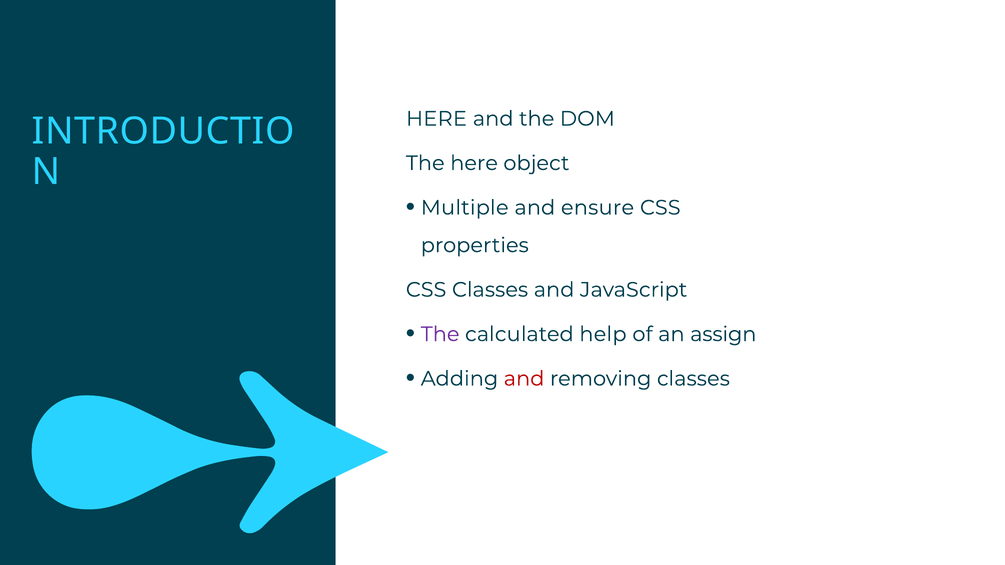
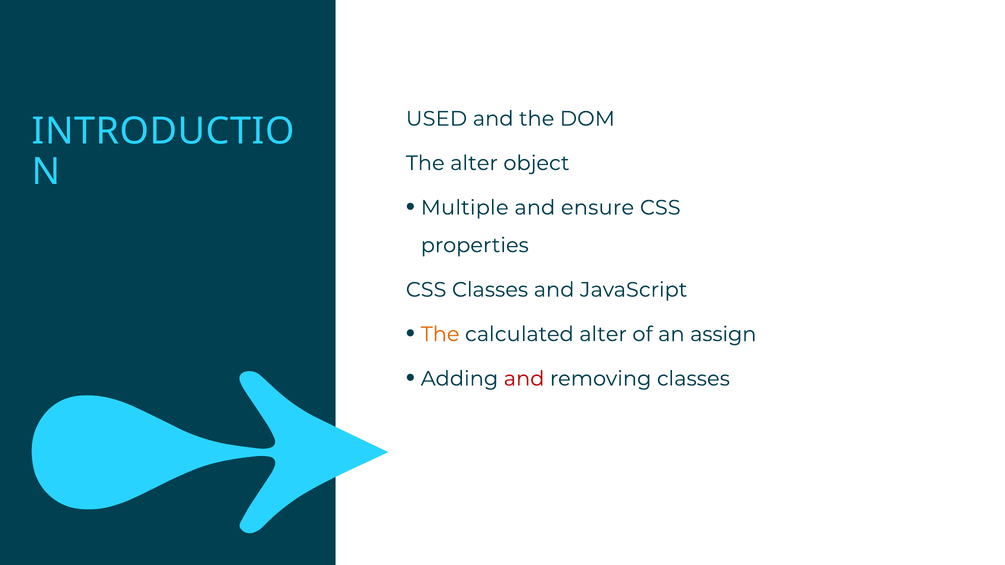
HERE: HERE -> USED (437, 119)
The here: here -> alter (474, 163)
The colour: purple -> orange (440, 334)
calculated help: help -> alter (603, 334)
